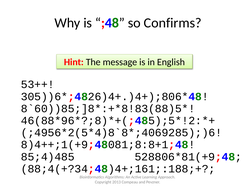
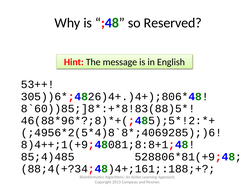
Confirms: Confirms -> Reserved (173, 23)
